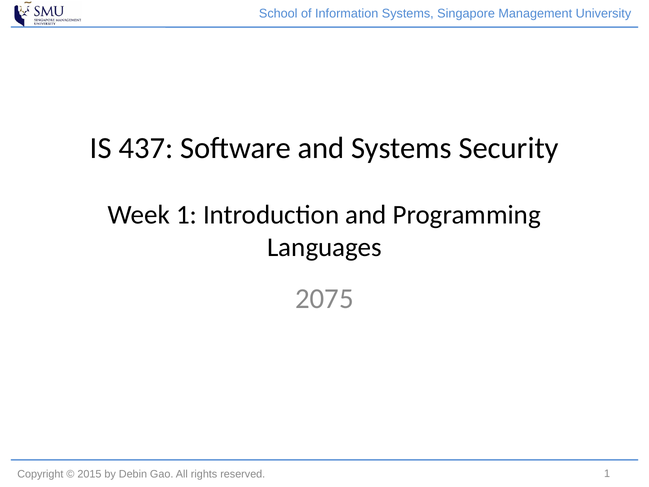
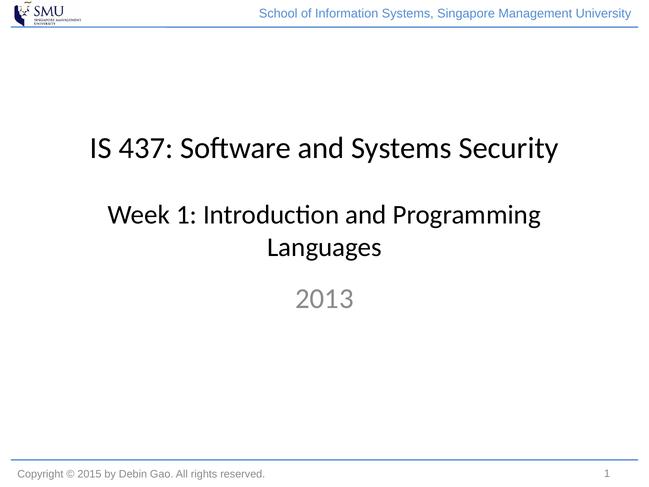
2075: 2075 -> 2013 (324, 298)
